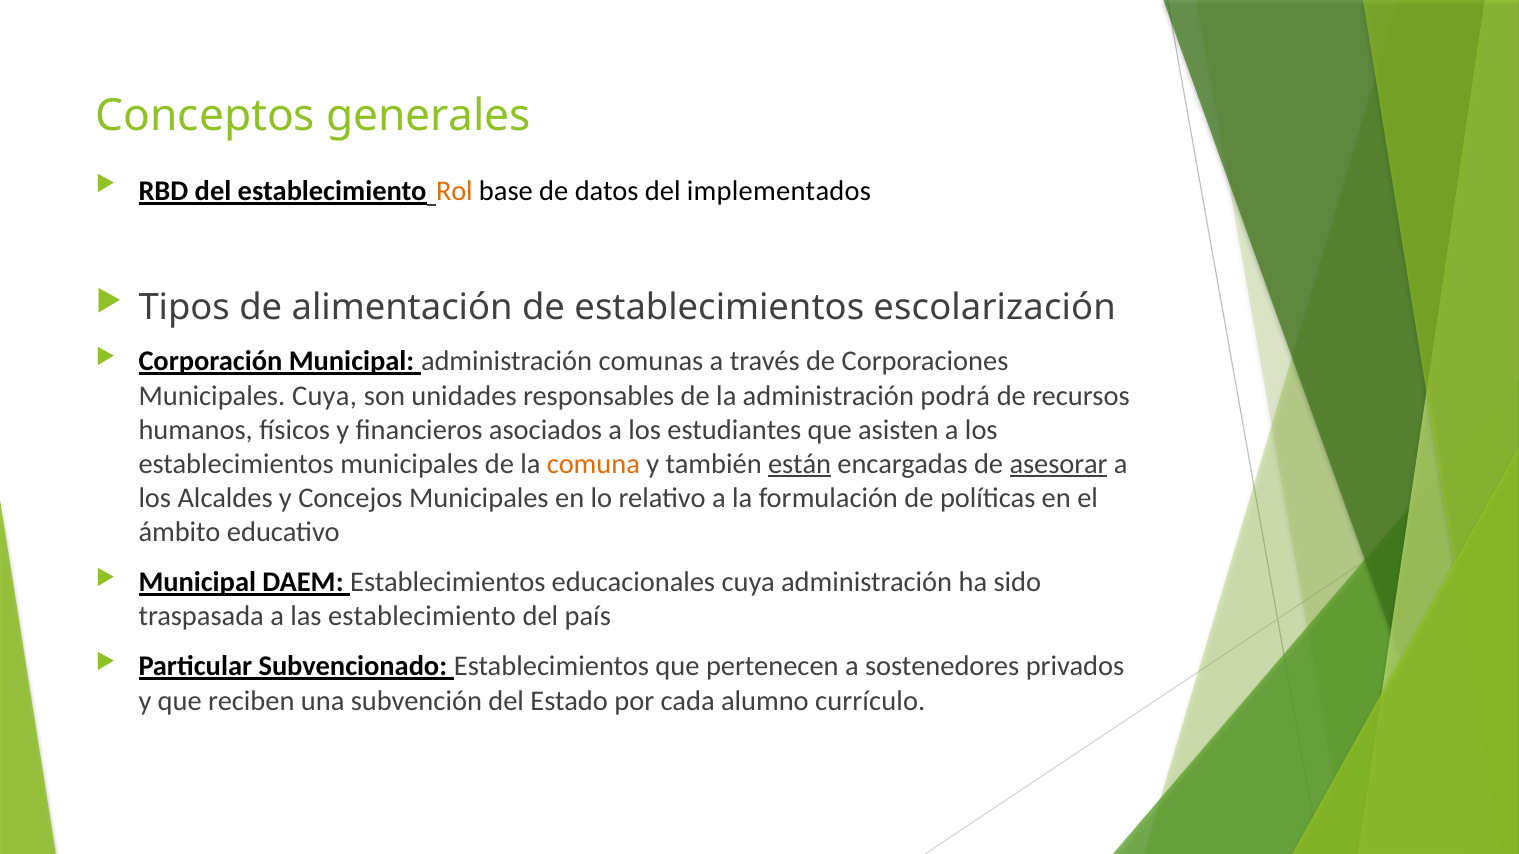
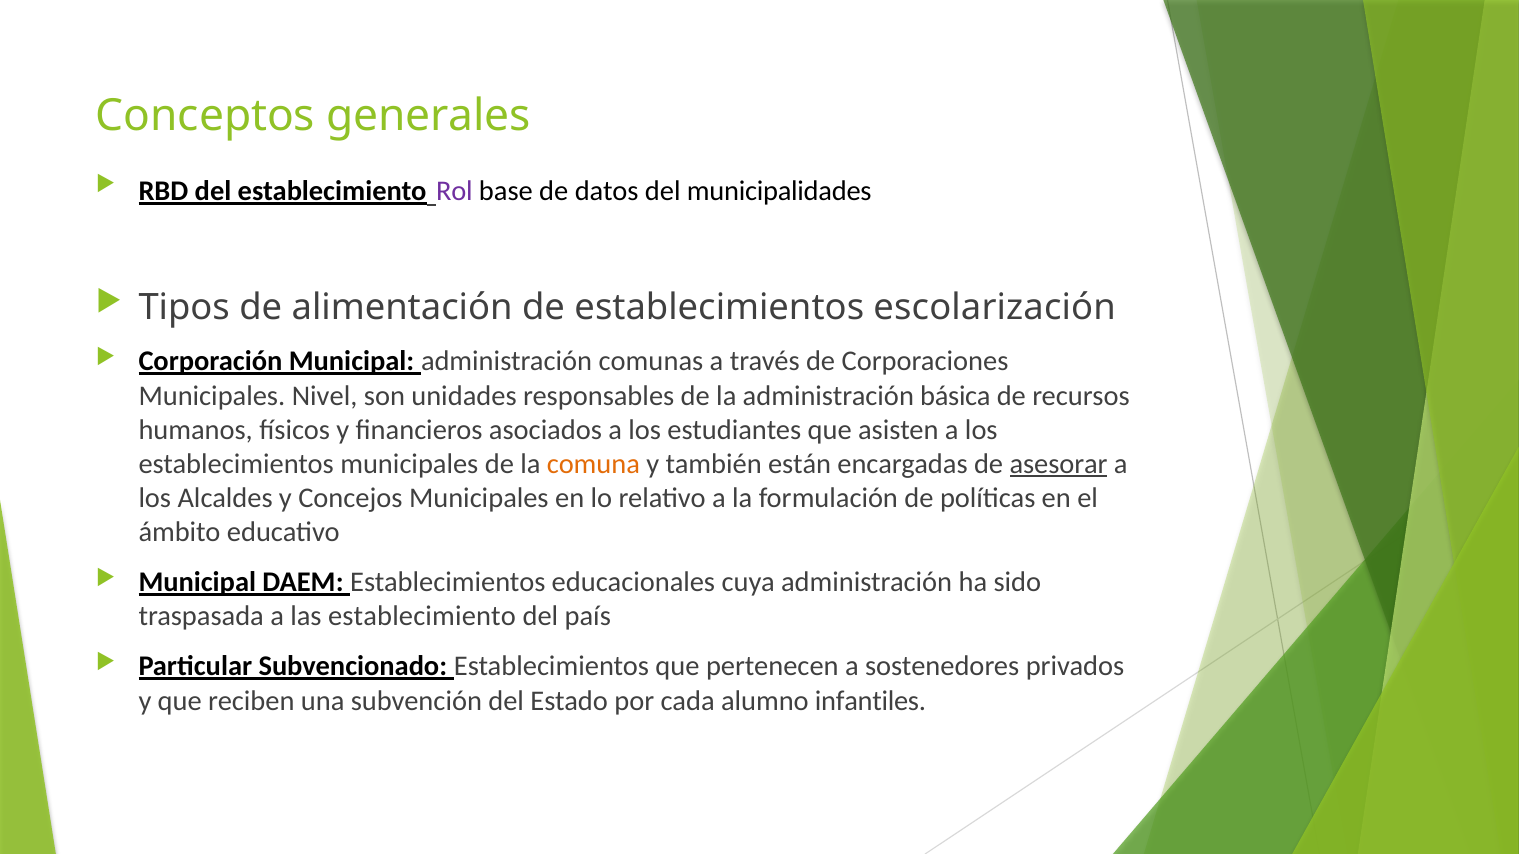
Rol colour: orange -> purple (454, 191)
implementados: implementados -> municipalidades (779, 191)
Municipales Cuya: Cuya -> Nivel (325, 396)
podrá: podrá -> básica (955, 396)
están underline: present -> none (800, 464)
currículo: currículo -> infantiles (870, 701)
